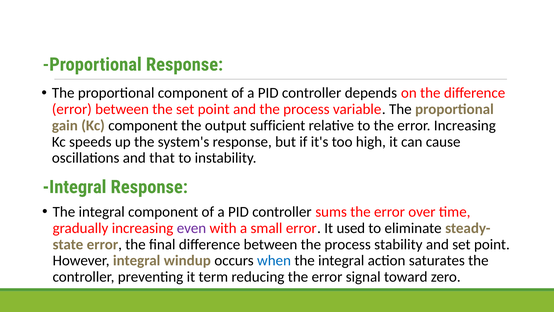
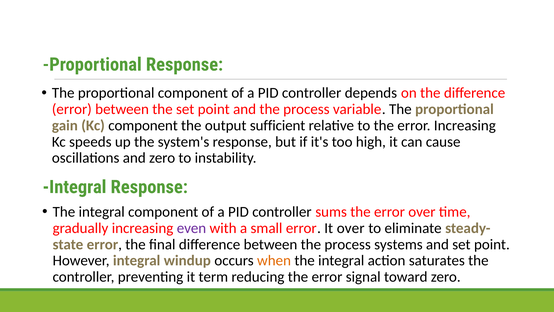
and that: that -> zero (162, 158)
It used: used -> over (351, 228)
stability: stability -> systems (398, 244)
when colour: blue -> orange (274, 260)
